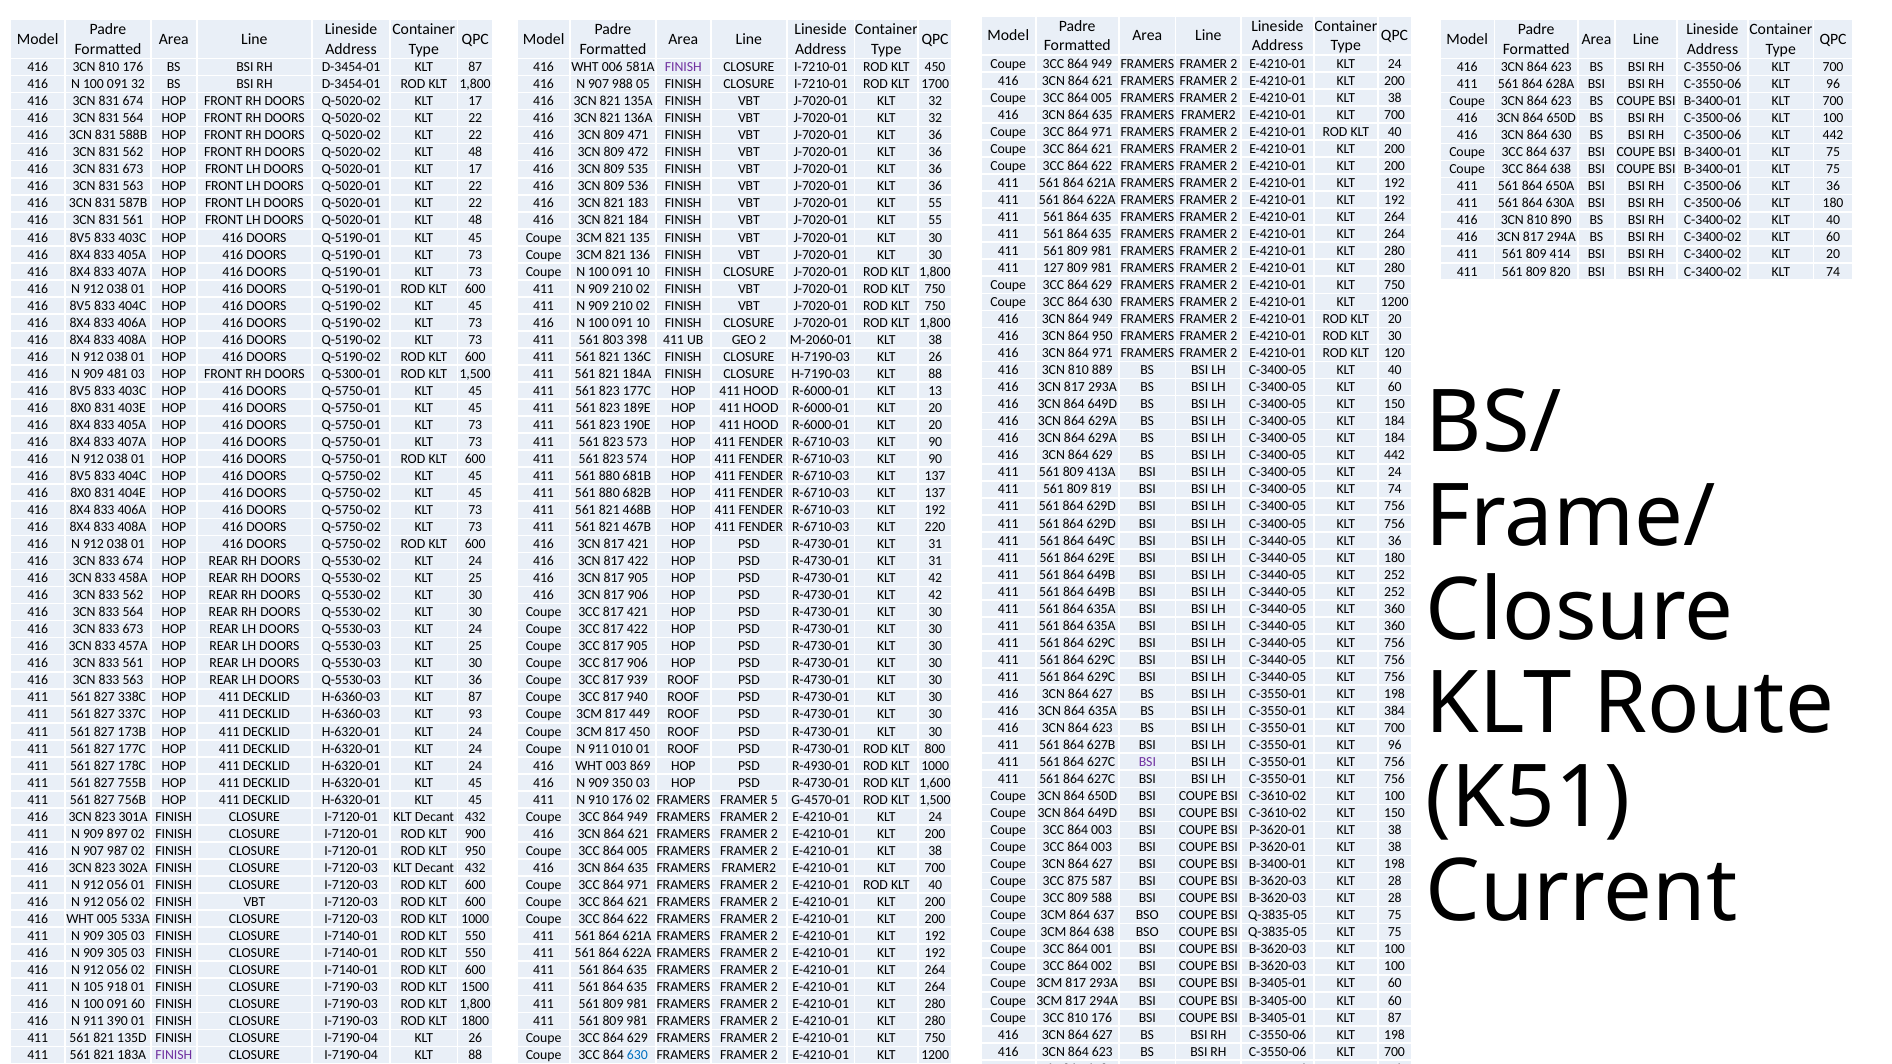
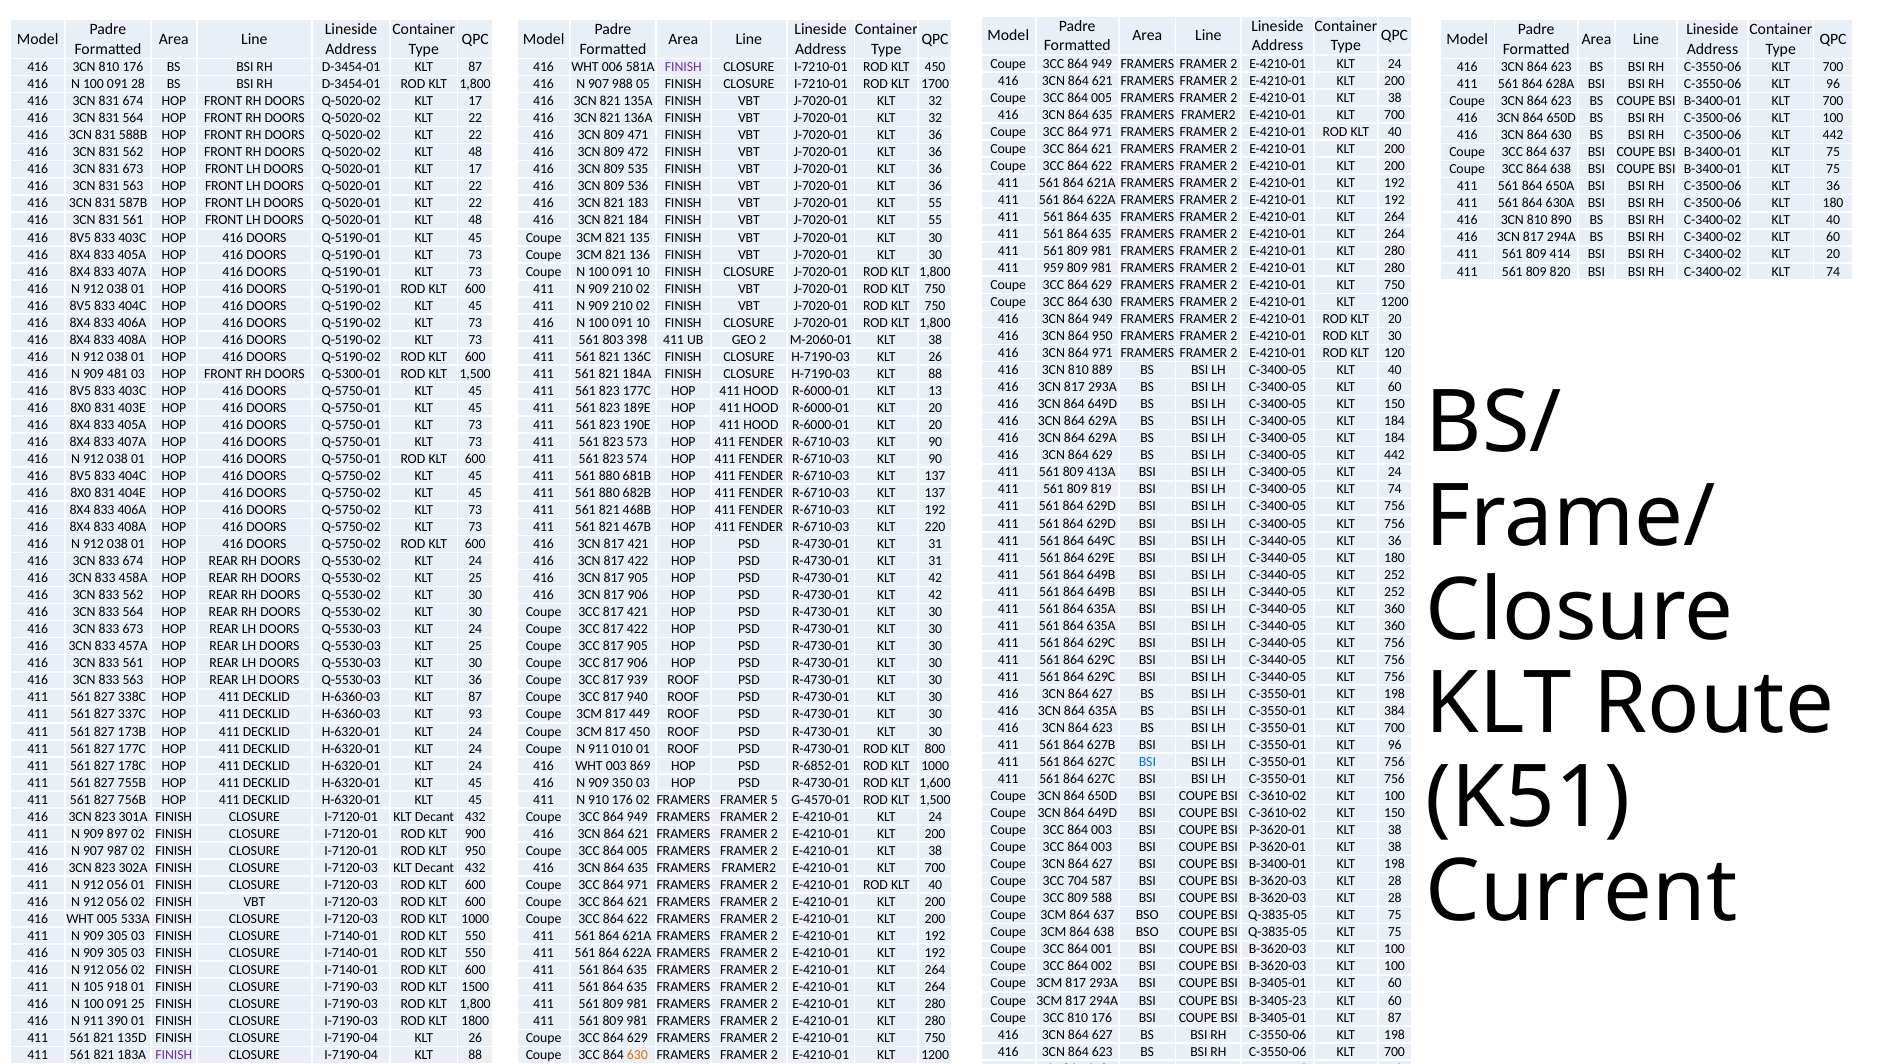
091 32: 32 -> 28 (138, 84)
127: 127 -> 959 (1053, 268)
BSI colour: purple -> blue (1147, 762)
R-4930-01: R-4930-01 -> R-6852-01 (821, 766)
875: 875 -> 704 (1078, 881)
B-3405-00: B-3405-00 -> B-3405-23 (1278, 1001)
091 60: 60 -> 25 (138, 1004)
630 colour: blue -> orange (637, 1055)
